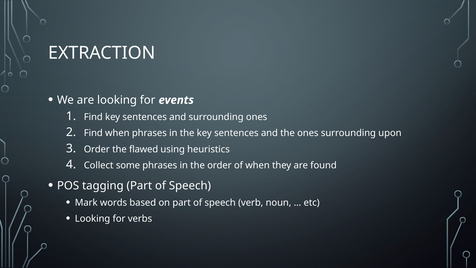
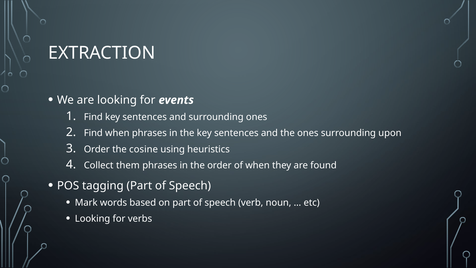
flawed: flawed -> cosine (144, 149)
some: some -> them (128, 165)
